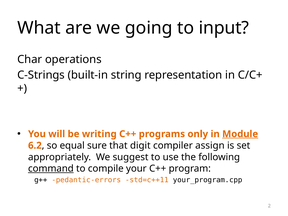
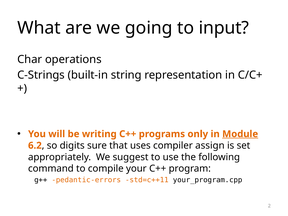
equal: equal -> digits (72, 146)
digit: digit -> uses (140, 146)
command underline: present -> none (51, 169)
